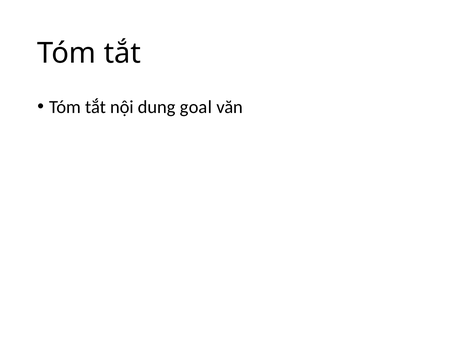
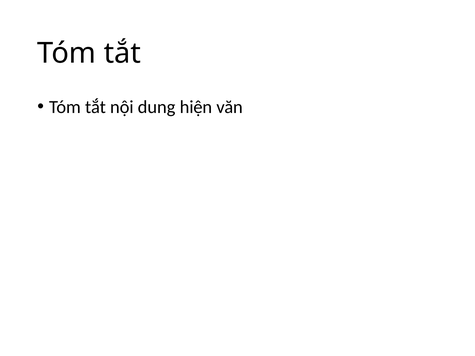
goal: goal -> hiện (196, 107)
